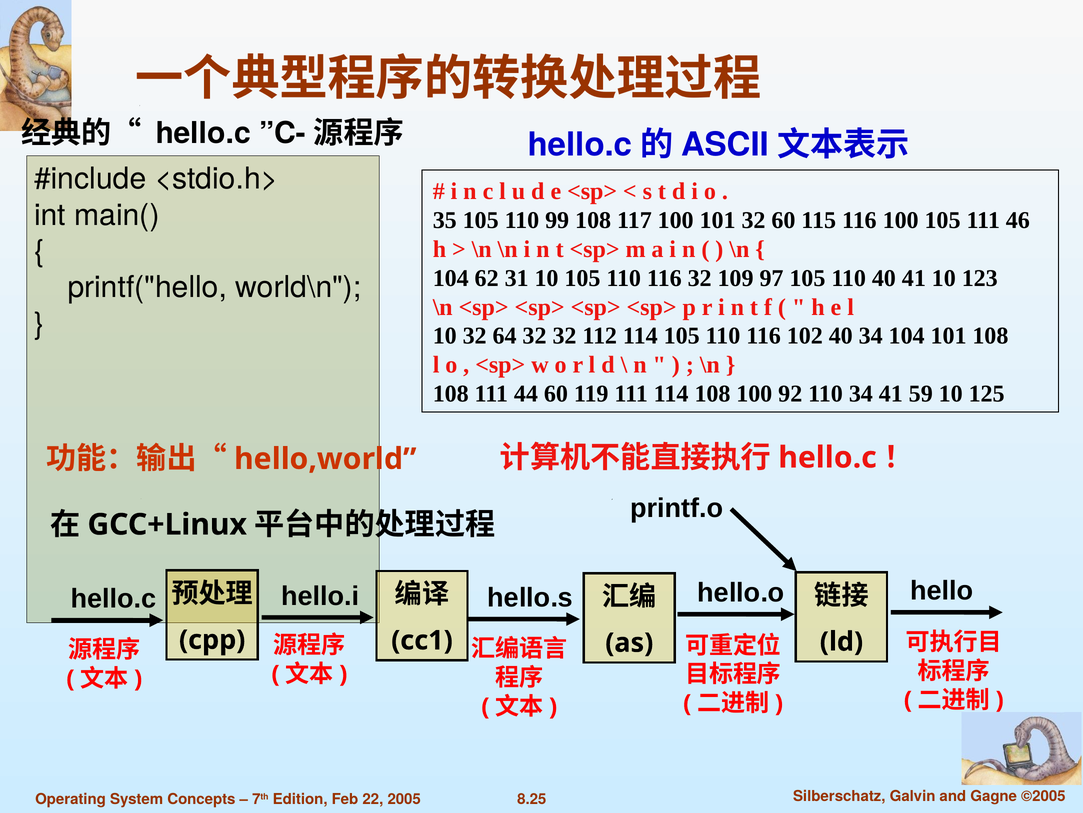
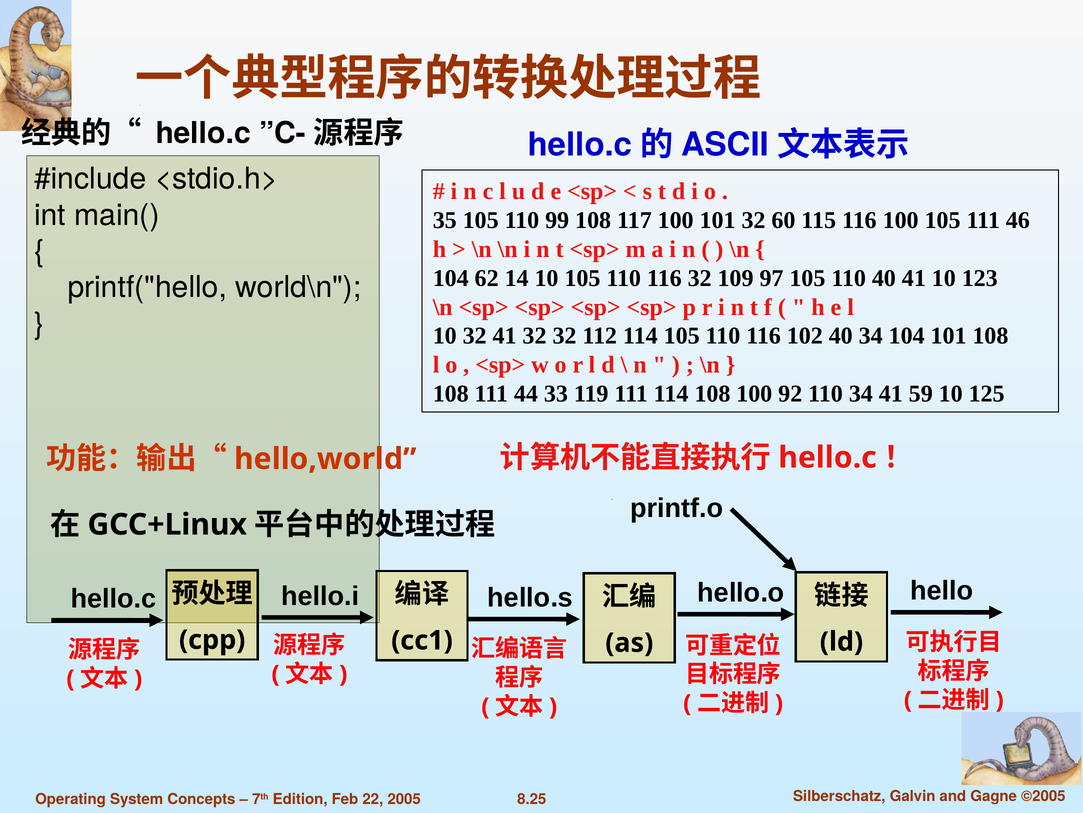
31: 31 -> 14 (517, 278)
32 64: 64 -> 41 (505, 336)
44 60: 60 -> 33 (556, 393)
